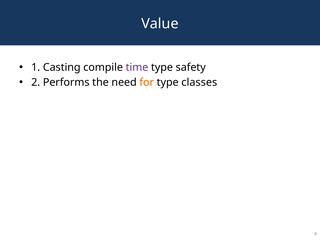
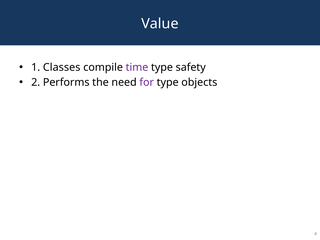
Casting: Casting -> Classes (62, 67)
for colour: orange -> purple (147, 82)
classes: classes -> objects (199, 82)
